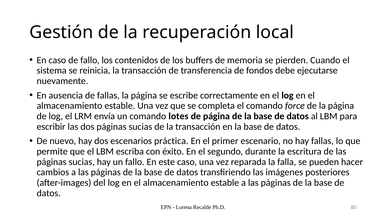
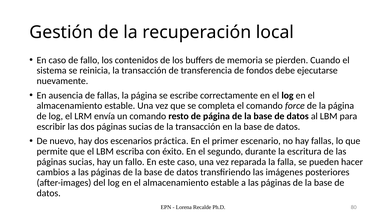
lotes: lotes -> resto (179, 116)
